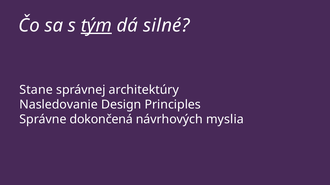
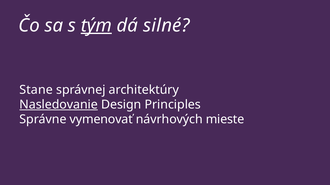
Nasledovanie underline: none -> present (59, 105)
dokončená: dokončená -> vymenovať (101, 120)
myslia: myslia -> mieste (225, 120)
